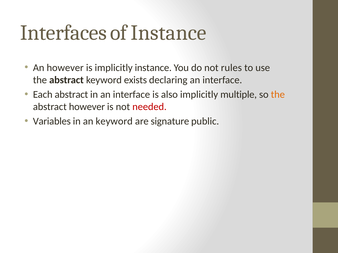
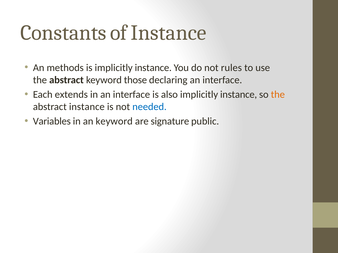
Interfaces: Interfaces -> Constants (63, 33)
An however: however -> methods (65, 68)
exists: exists -> those (135, 80)
Each abstract: abstract -> extends (71, 95)
also implicitly multiple: multiple -> instance (239, 95)
abstract however: however -> instance (87, 107)
needed colour: red -> blue (149, 107)
